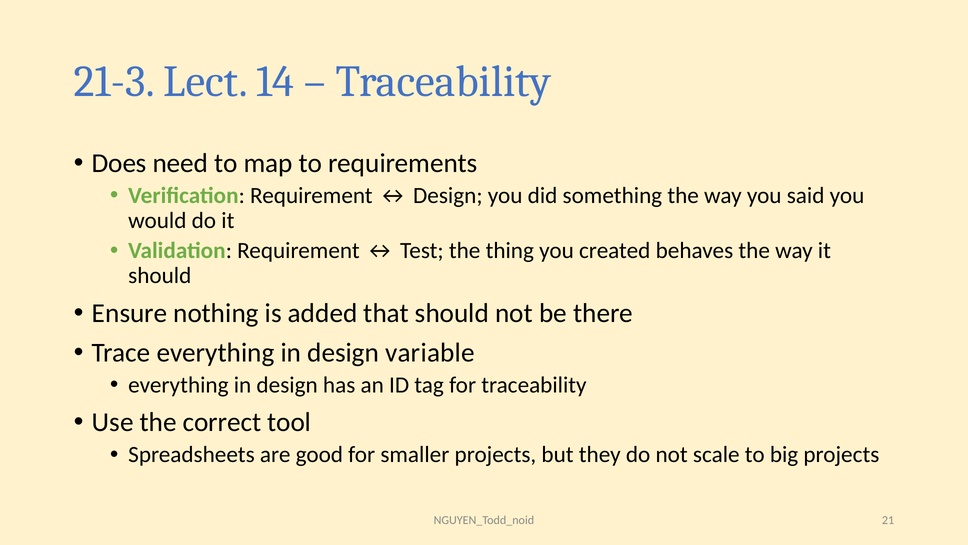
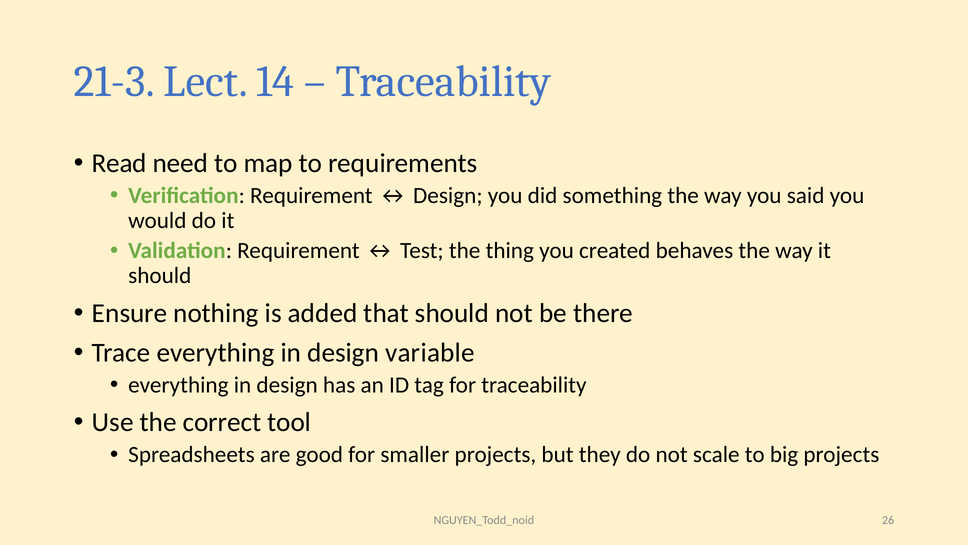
Does: Does -> Read (119, 163)
21: 21 -> 26 (888, 520)
